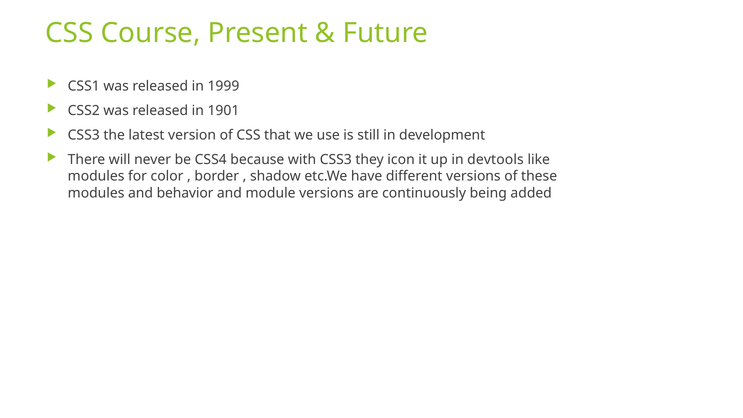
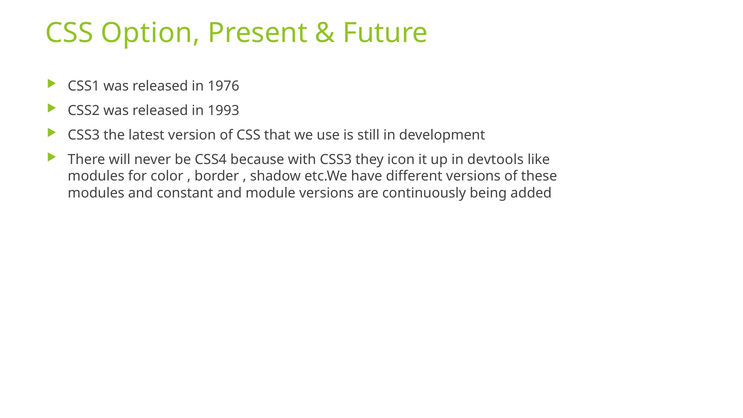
Course: Course -> Option (151, 33)
1999: 1999 -> 1976 (223, 86)
1901: 1901 -> 1993 (223, 111)
behavior: behavior -> constant (185, 193)
